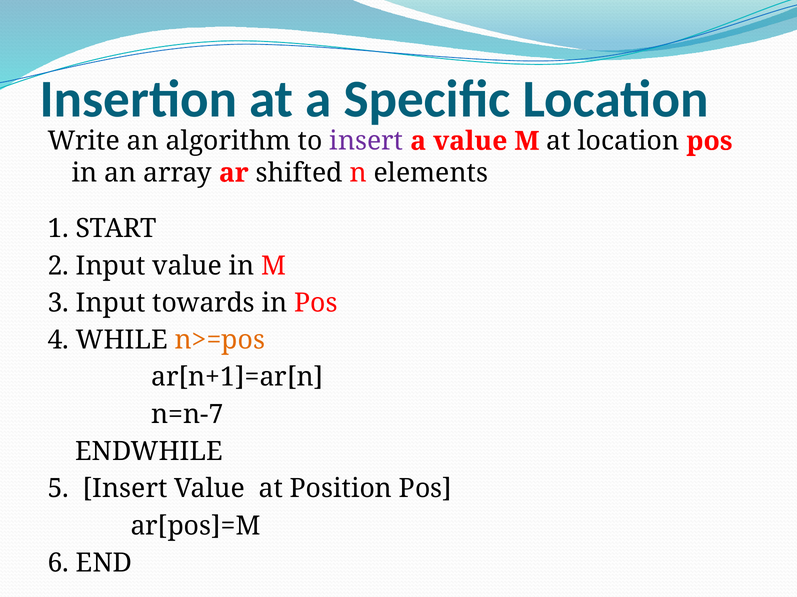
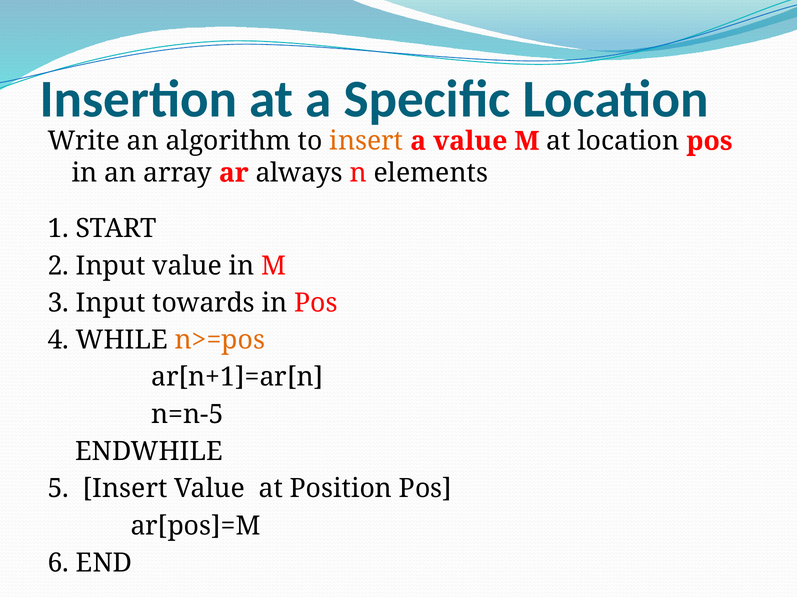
insert colour: purple -> orange (366, 141)
shifted: shifted -> always (299, 173)
n=n-7: n=n-7 -> n=n-5 (187, 415)
